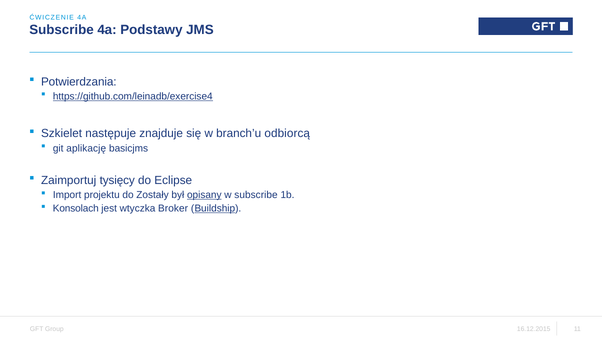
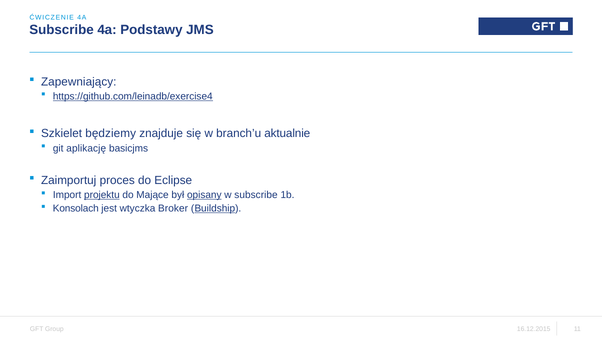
Potwierdzania: Potwierdzania -> Zapewniający (79, 82)
następuje: następuje -> będziemy (111, 133)
odbiorcą: odbiorcą -> aktualnie (287, 133)
tysięcy: tysięcy -> proces (117, 180)
projektu underline: none -> present (102, 195)
Zostały: Zostały -> Mające (153, 195)
